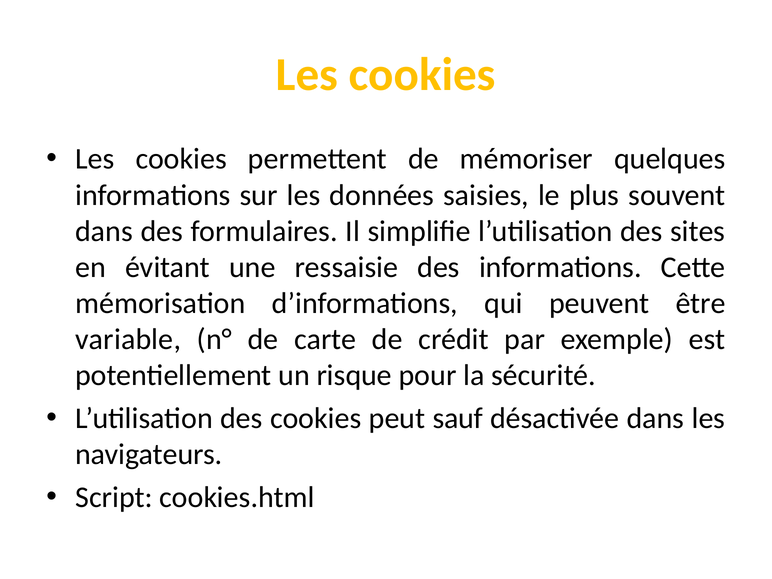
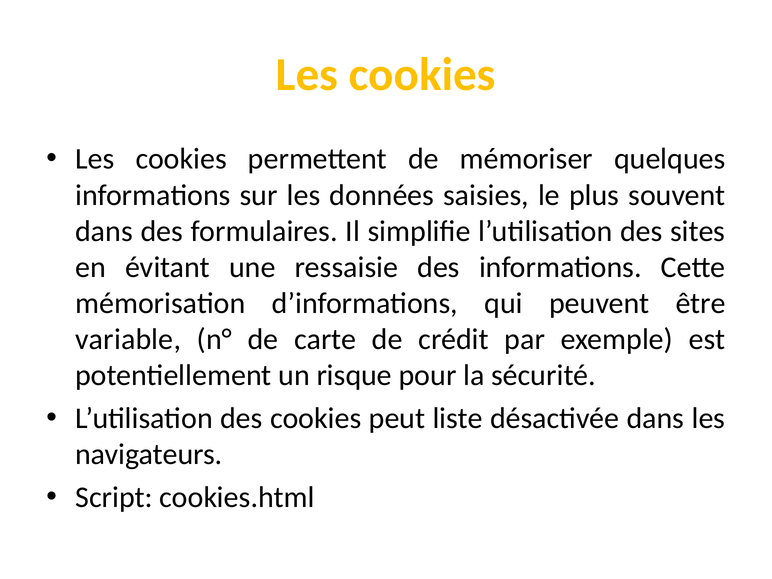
sauf: sauf -> liste (458, 418)
